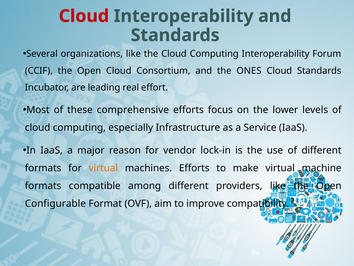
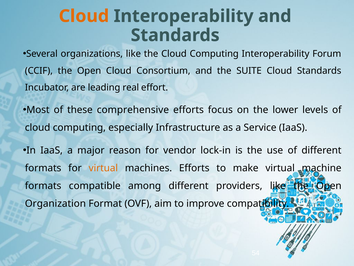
Cloud colour: red -> orange (84, 16)
ONES: ONES -> SUITE (249, 71)
Configurable: Configurable -> Organization (55, 203)
